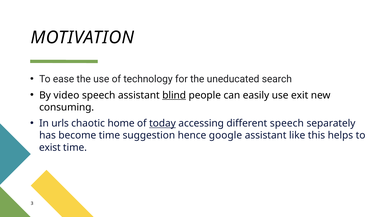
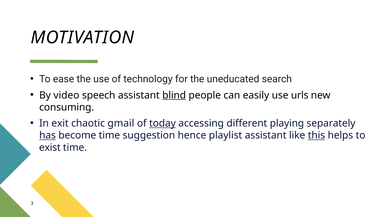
exit: exit -> urls (300, 95)
urls: urls -> exit (60, 123)
home: home -> gmail (121, 123)
different speech: speech -> playing (287, 123)
has underline: none -> present (48, 135)
google: google -> playlist (226, 135)
this underline: none -> present (316, 135)
